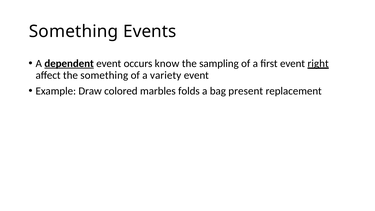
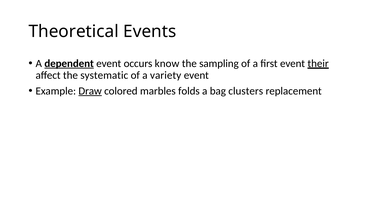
Something: Something -> Theoretical (74, 32)
right: right -> their (318, 63)
the something: something -> systematic (104, 75)
Draw underline: none -> present (90, 91)
present: present -> clusters (246, 91)
